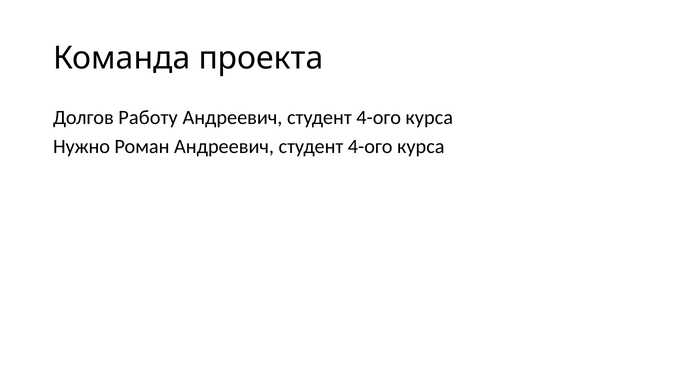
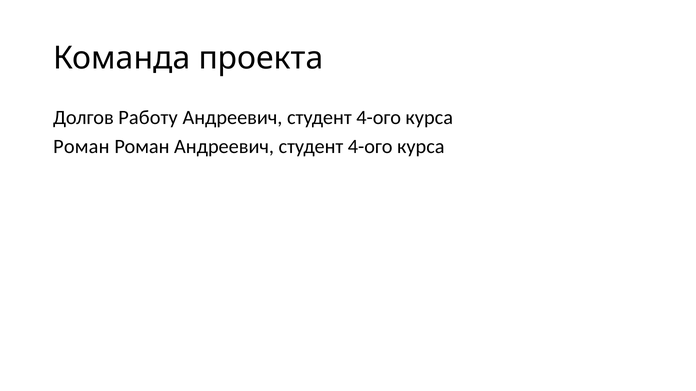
Нужно: Нужно -> Роман (81, 147)
